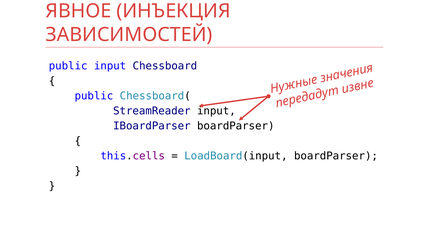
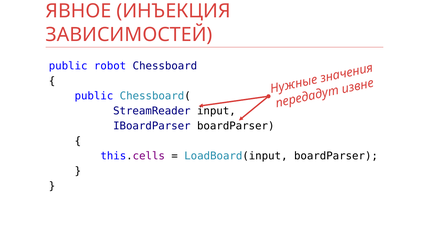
public input: input -> robot (110, 66)
